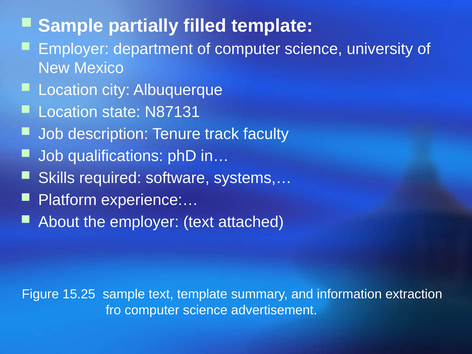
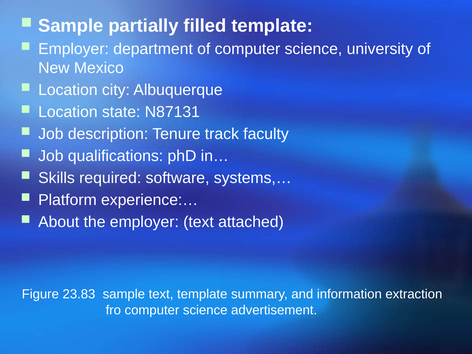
15.25: 15.25 -> 23.83 (79, 294)
